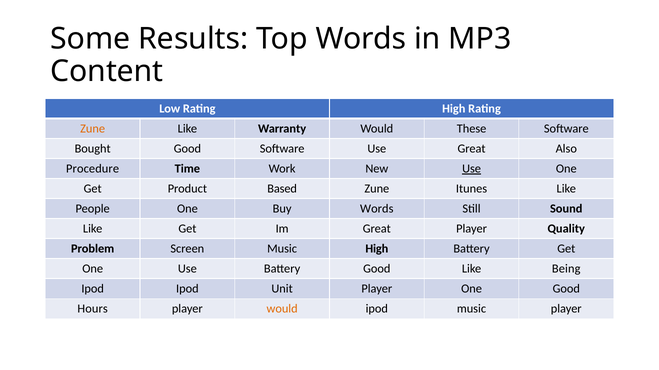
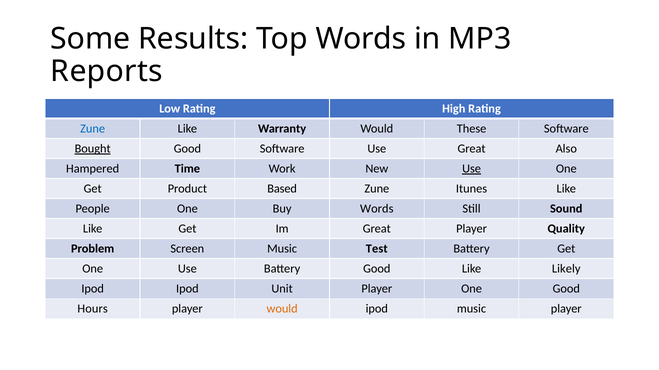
Content: Content -> Reports (107, 72)
Zune colour: orange -> blue (93, 129)
Bought underline: none -> present (93, 149)
Procedure: Procedure -> Hampered (93, 169)
Music High: High -> Test (377, 249)
Being: Being -> Likely (566, 269)
